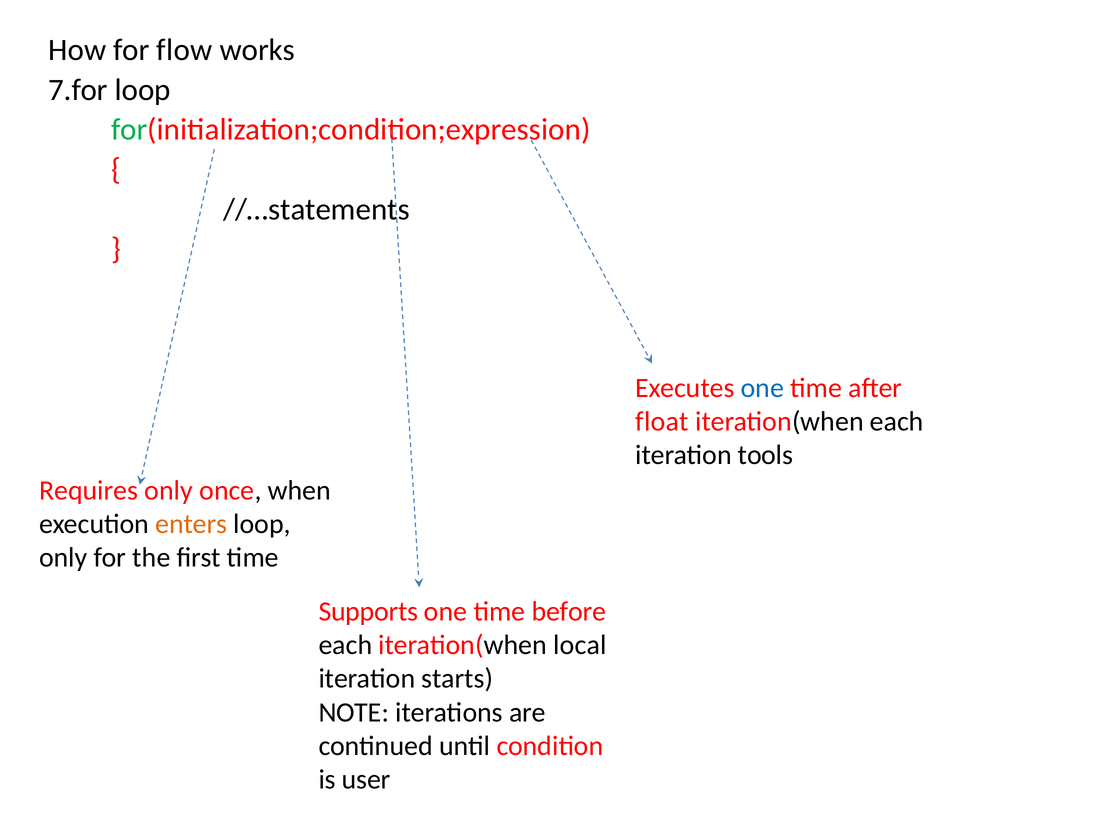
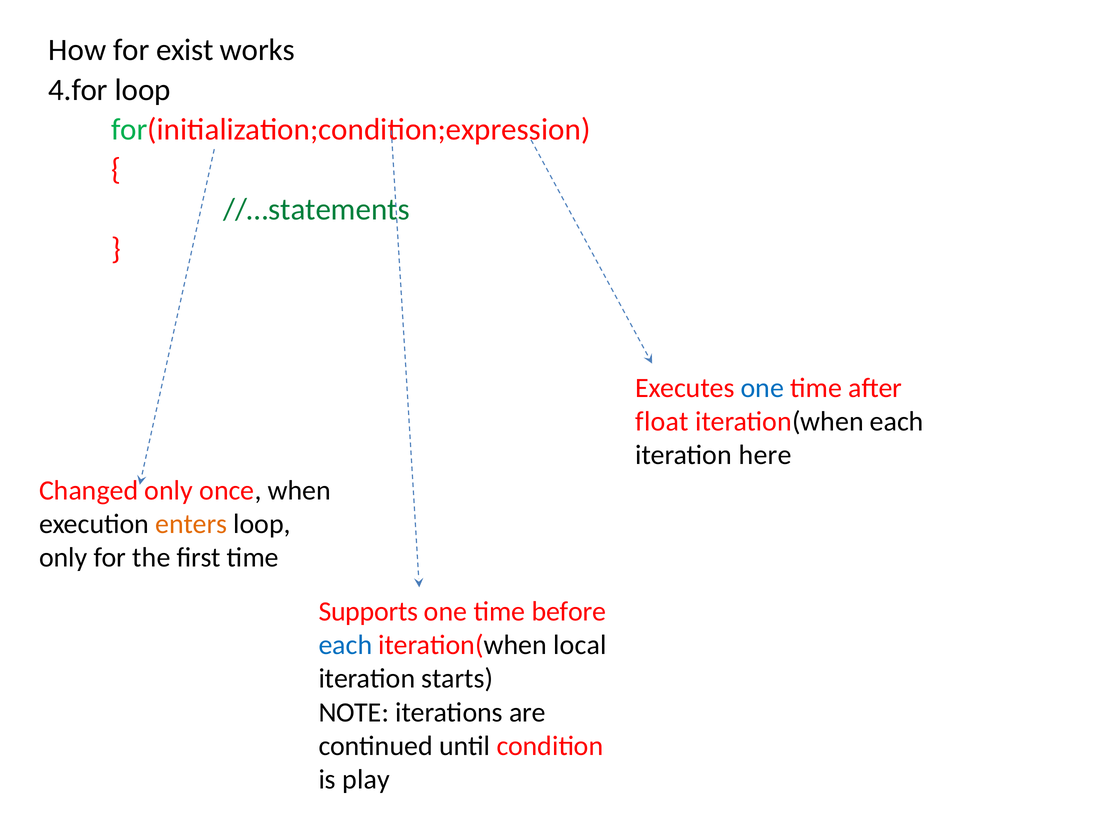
flow: flow -> exist (185, 50)
7.for: 7.for -> 4.for (78, 90)
//…statements colour: black -> green (316, 209)
tools: tools -> here (765, 455)
Requires: Requires -> Changed (89, 490)
each colour: black -> blue (345, 645)
user: user -> play (366, 779)
